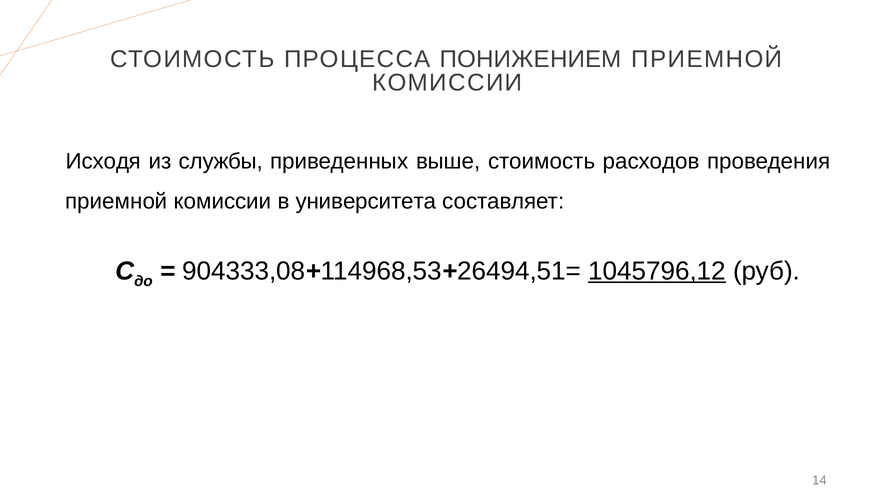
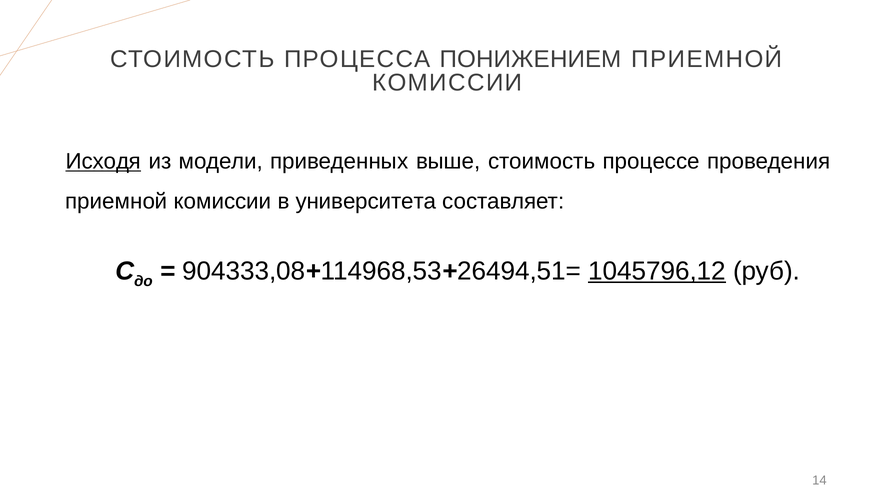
Исходя underline: none -> present (103, 162)
службы: службы -> модели (221, 162)
расходов: расходов -> процессе (651, 162)
